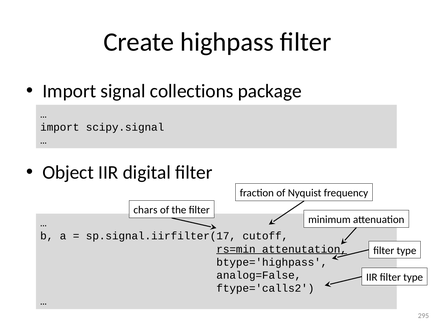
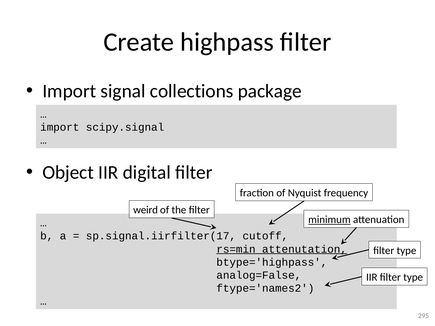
chars: chars -> weird (146, 210)
minimum underline: none -> present (329, 220)
ftype='calls2: ftype='calls2 -> ftype='names2 (265, 288)
